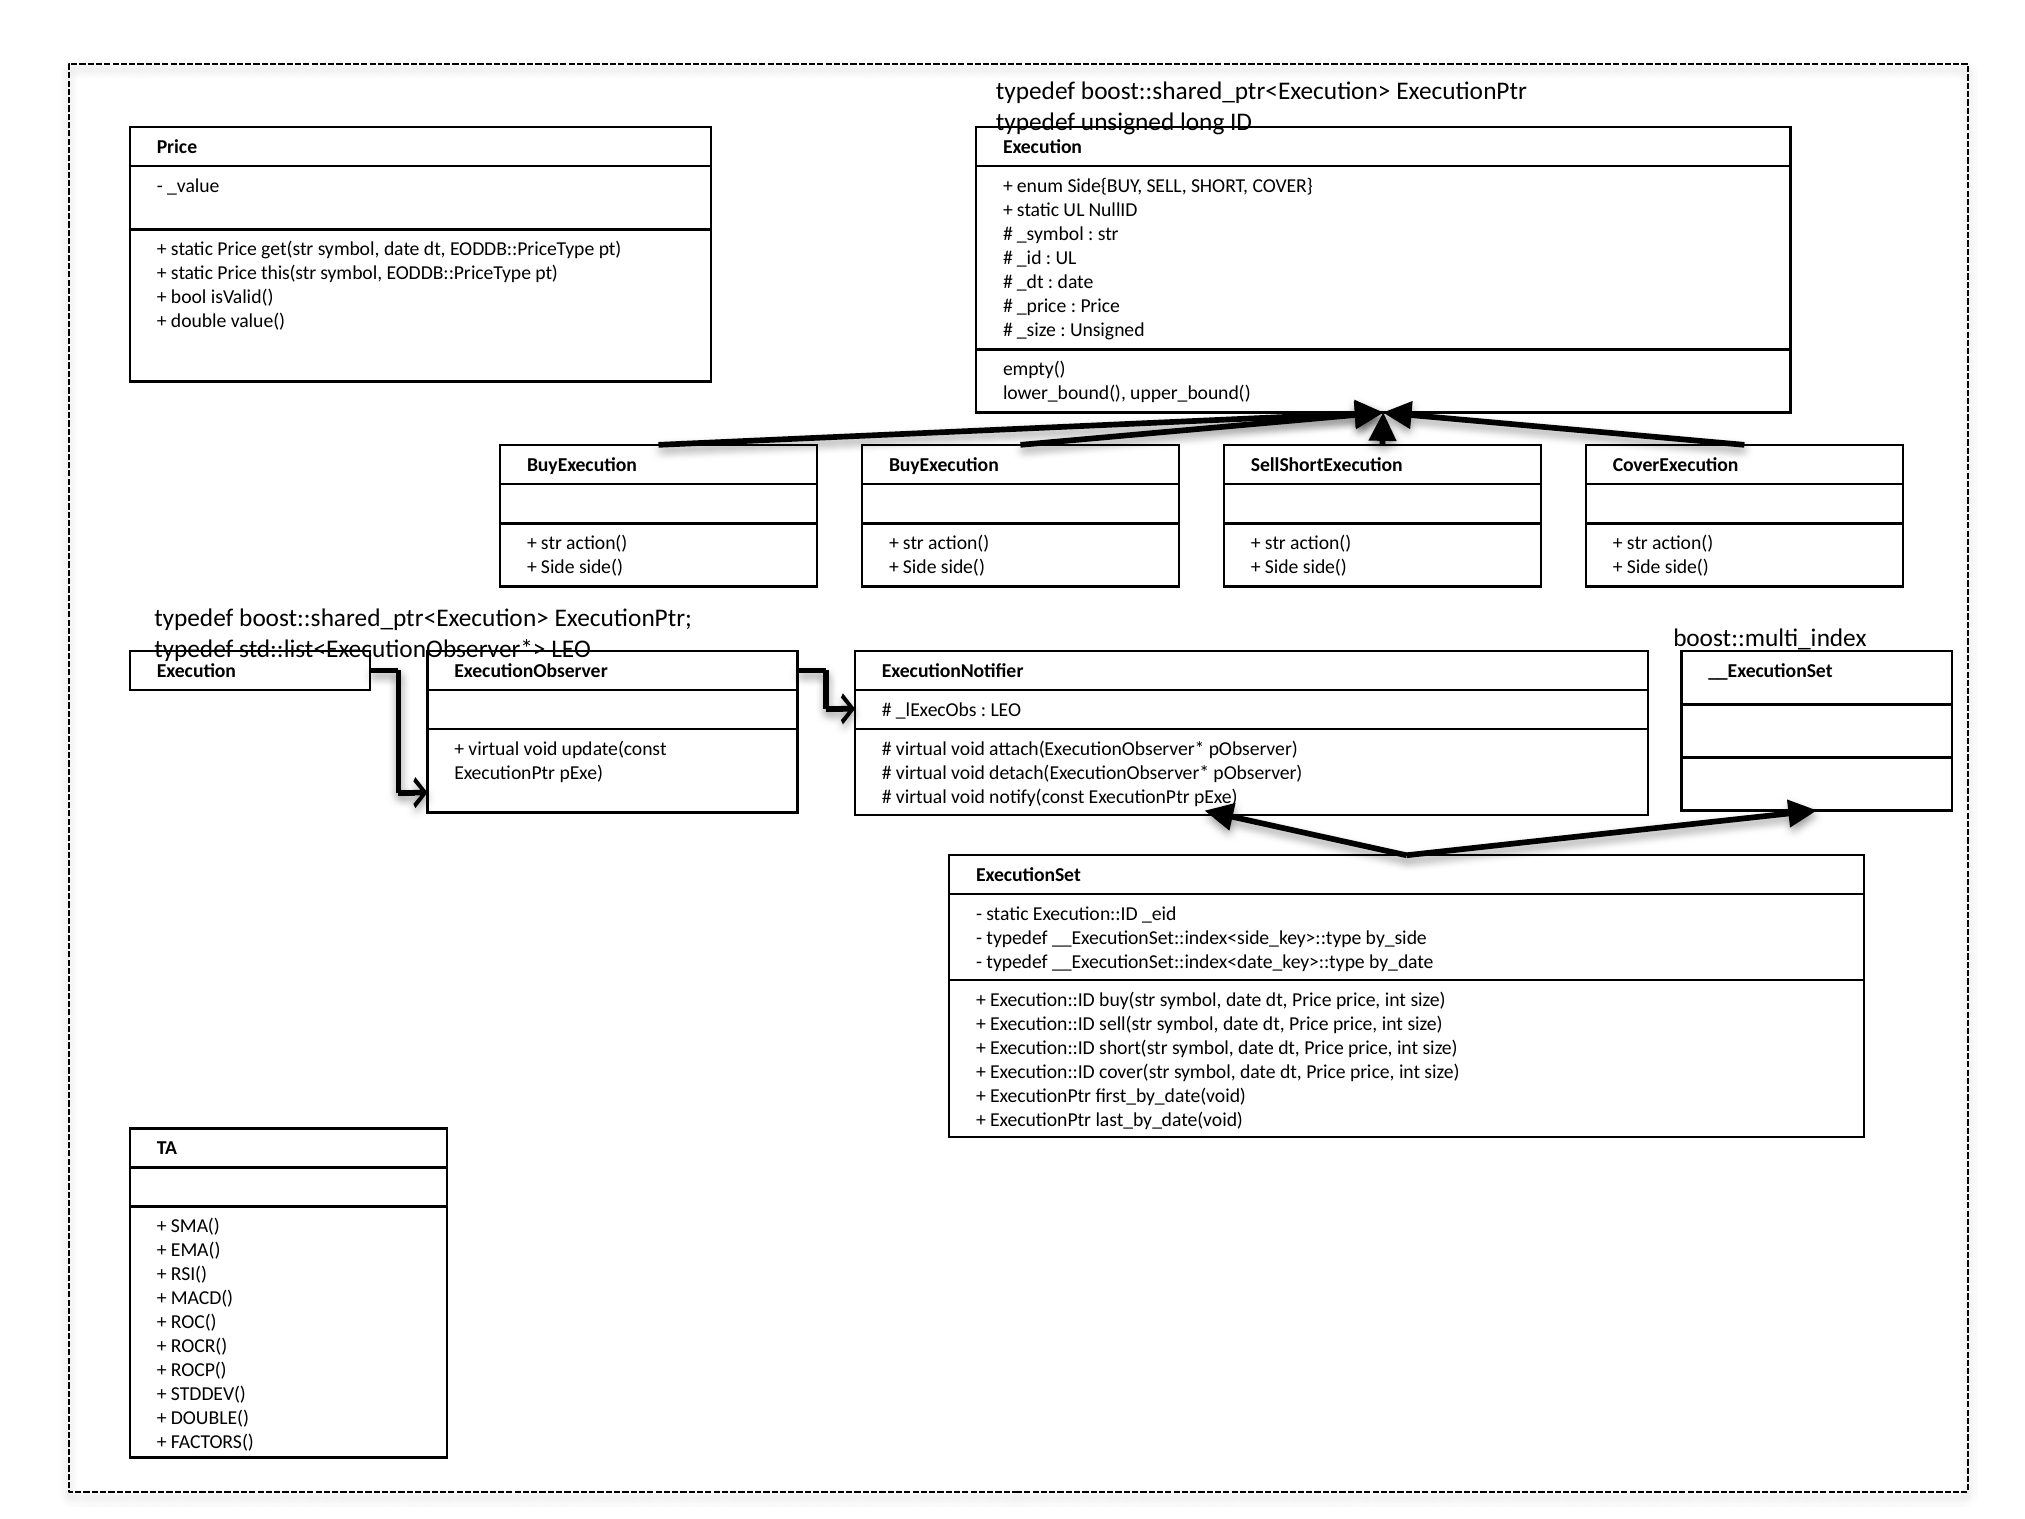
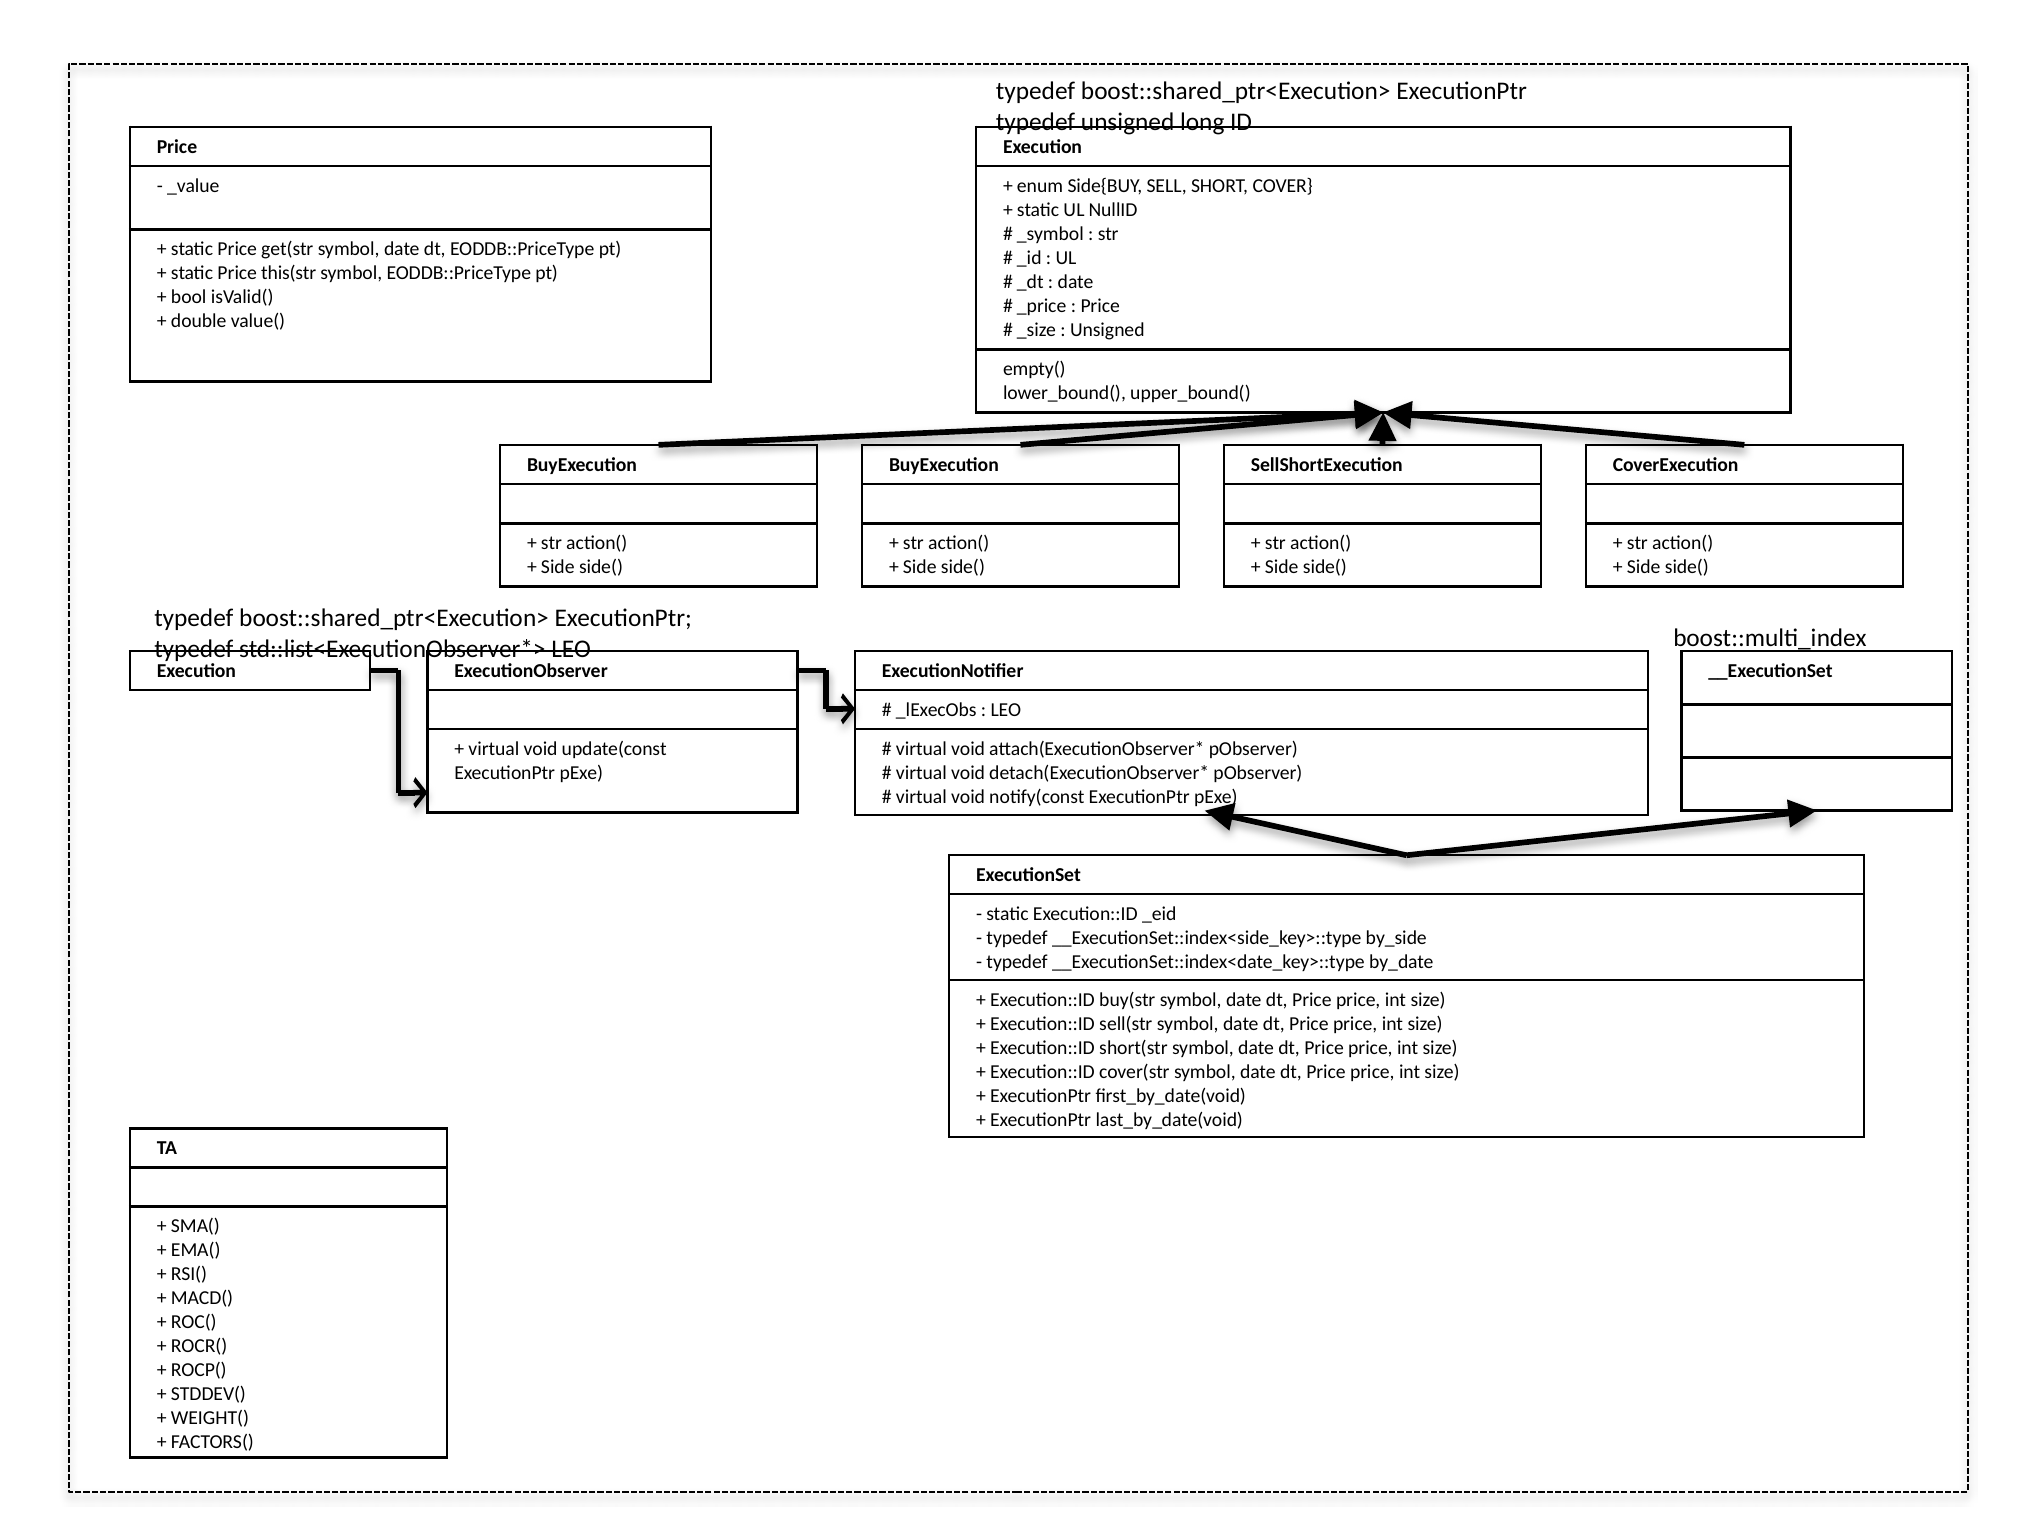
DOUBLE(: DOUBLE( -> WEIGHT( (210, 1418)
